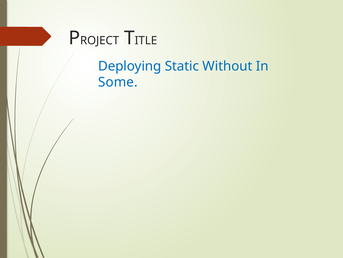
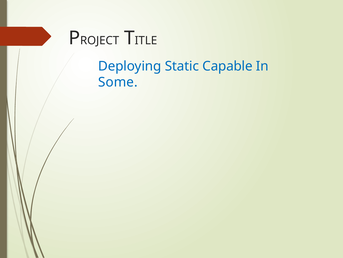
Without: Without -> Capable (228, 66)
